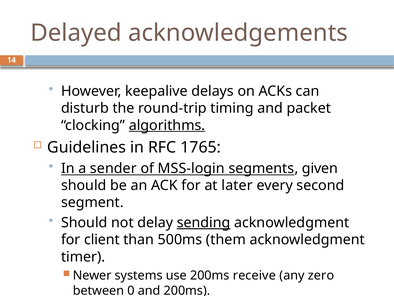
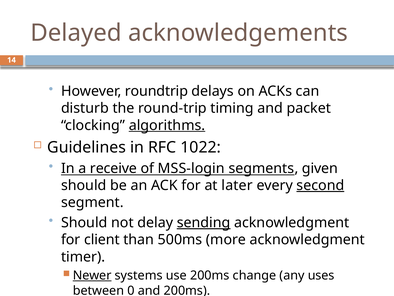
keepalive: keepalive -> roundtrip (156, 91)
1765: 1765 -> 1022 (201, 147)
sender: sender -> receive (113, 168)
second underline: none -> present (320, 185)
them: them -> more (226, 239)
Newer underline: none -> present (92, 275)
receive: receive -> change (254, 275)
zero: zero -> uses (321, 275)
